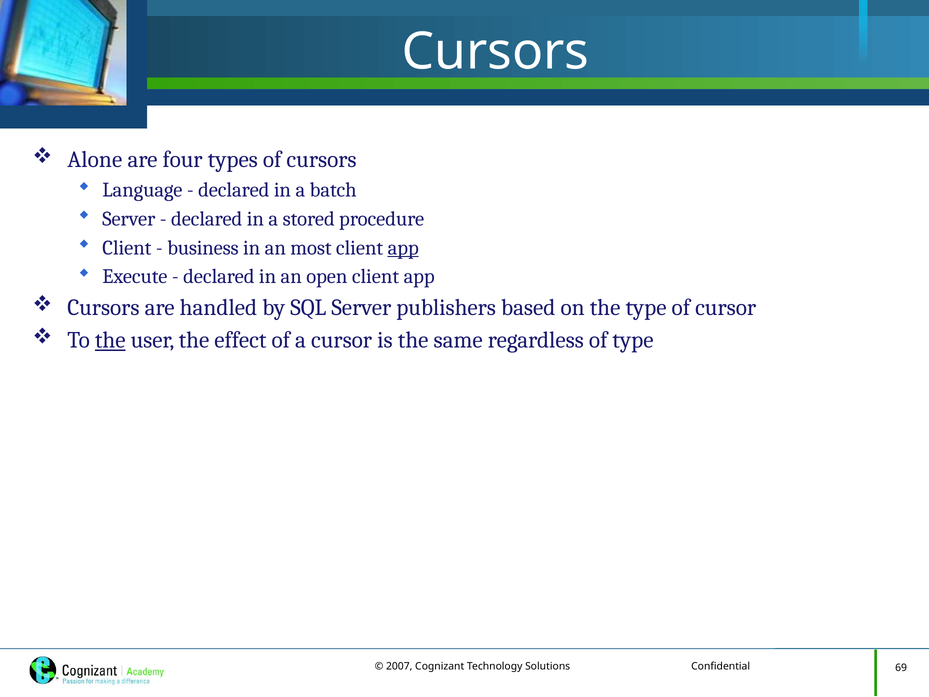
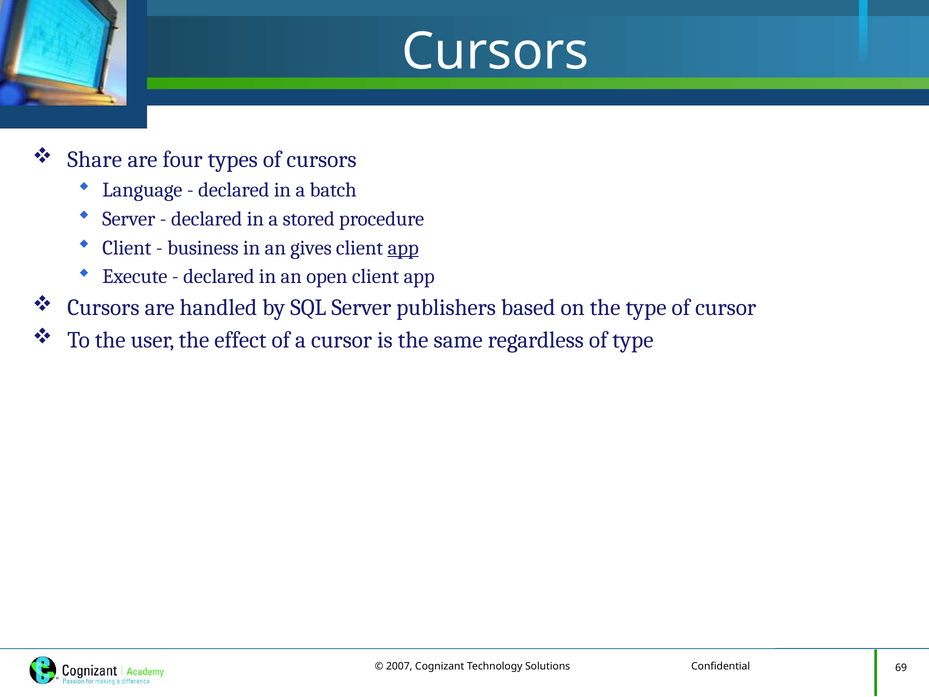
Alone: Alone -> Share (95, 160)
most: most -> gives (311, 248)
the underline: present -> none (110, 340)
